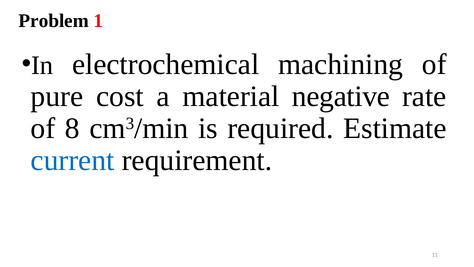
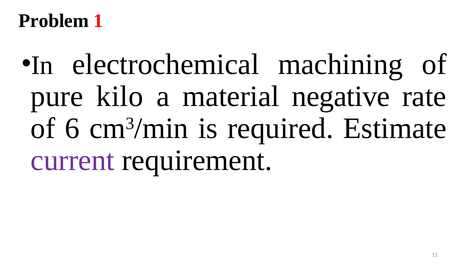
cost: cost -> kilo (120, 96)
8: 8 -> 6 (72, 128)
current colour: blue -> purple (72, 160)
